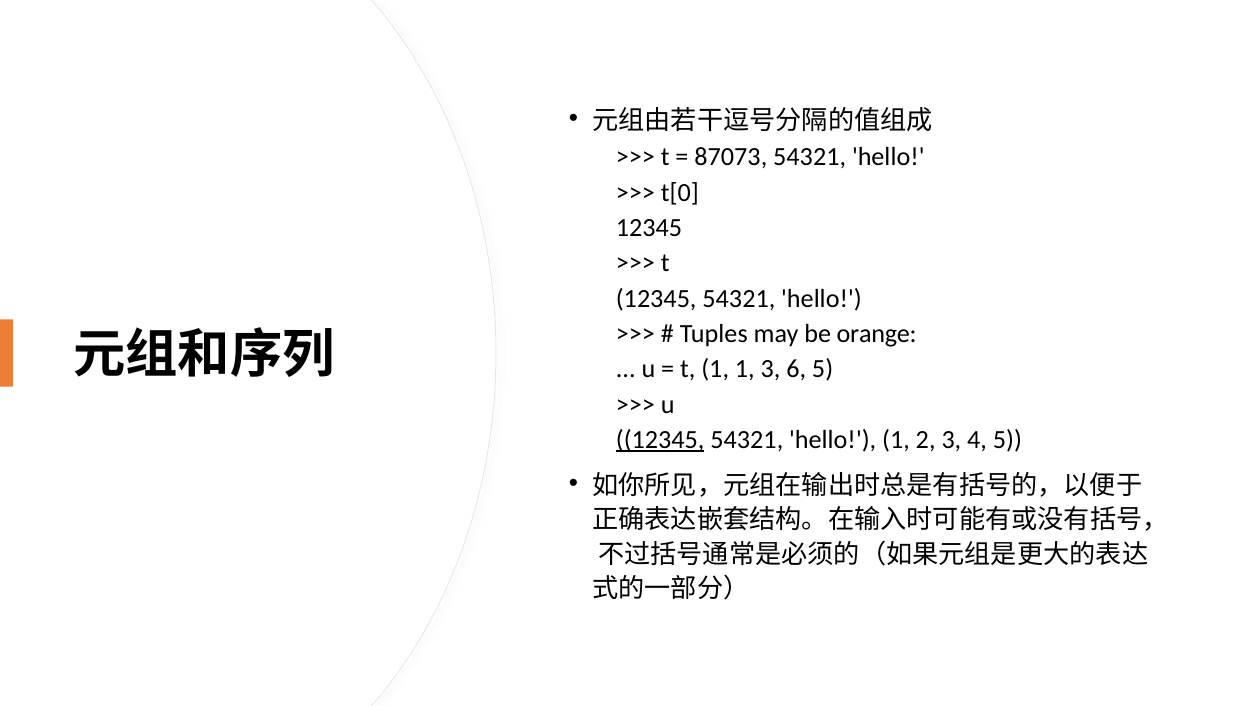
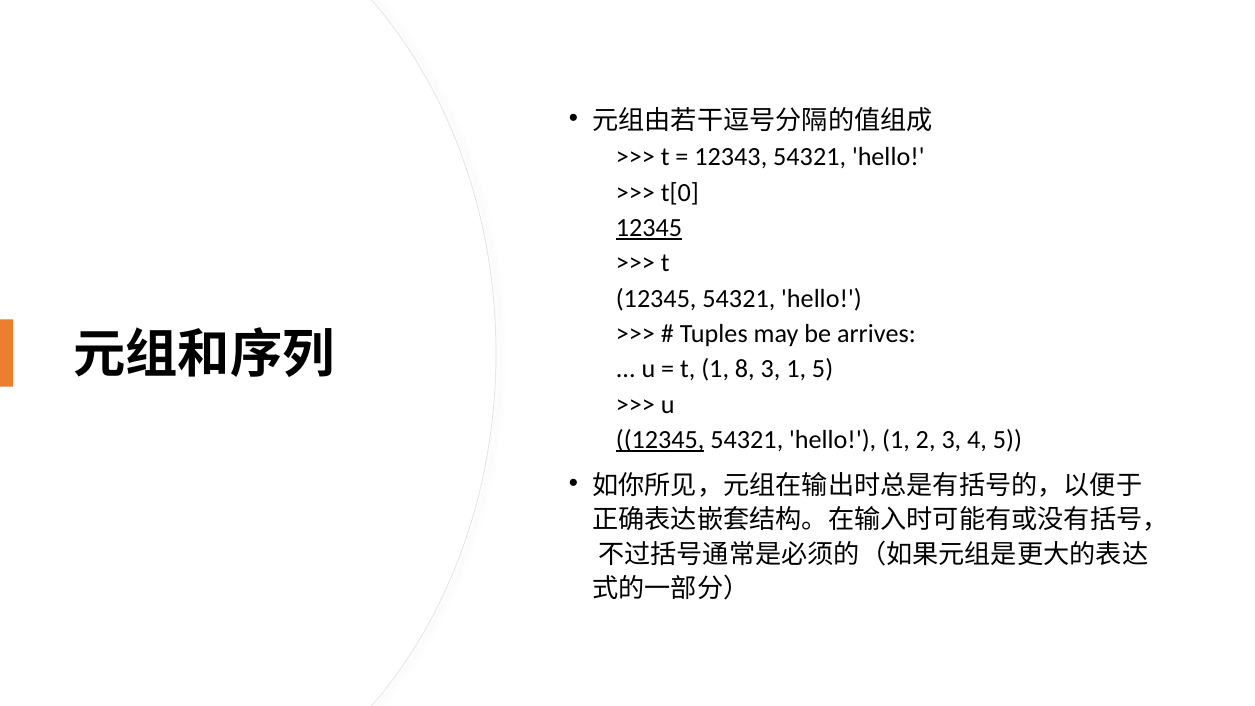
87073: 87073 -> 12343 (731, 157)
12345 underline: none -> present (649, 228)
orange: orange -> arrives (877, 334)
1 1: 1 -> 8 (745, 369)
3 6: 6 -> 1 (796, 369)
